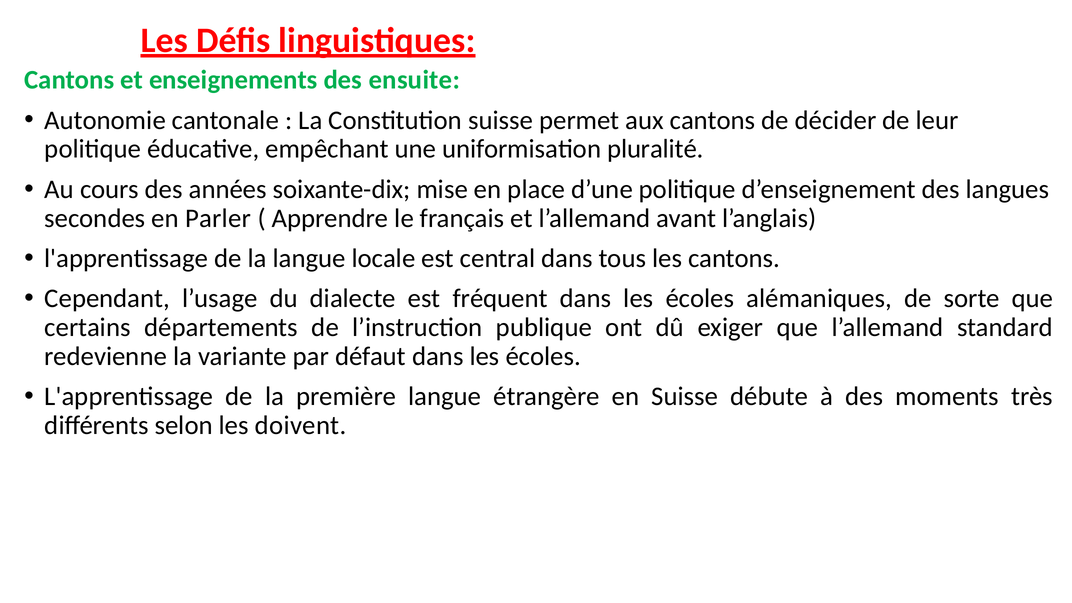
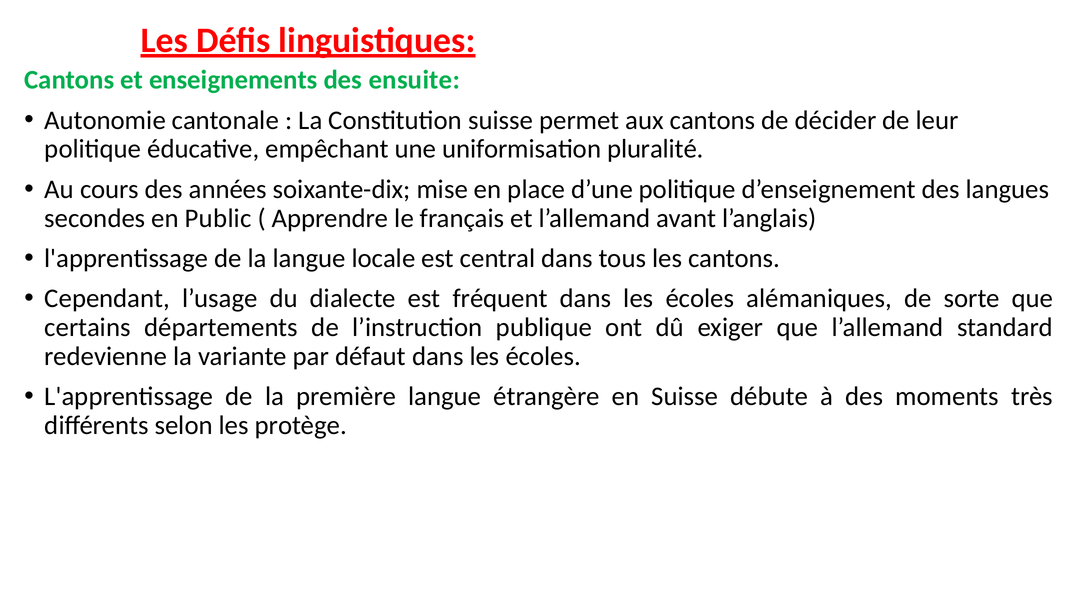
Parler: Parler -> Public (218, 218)
doivent: doivent -> protège (301, 425)
